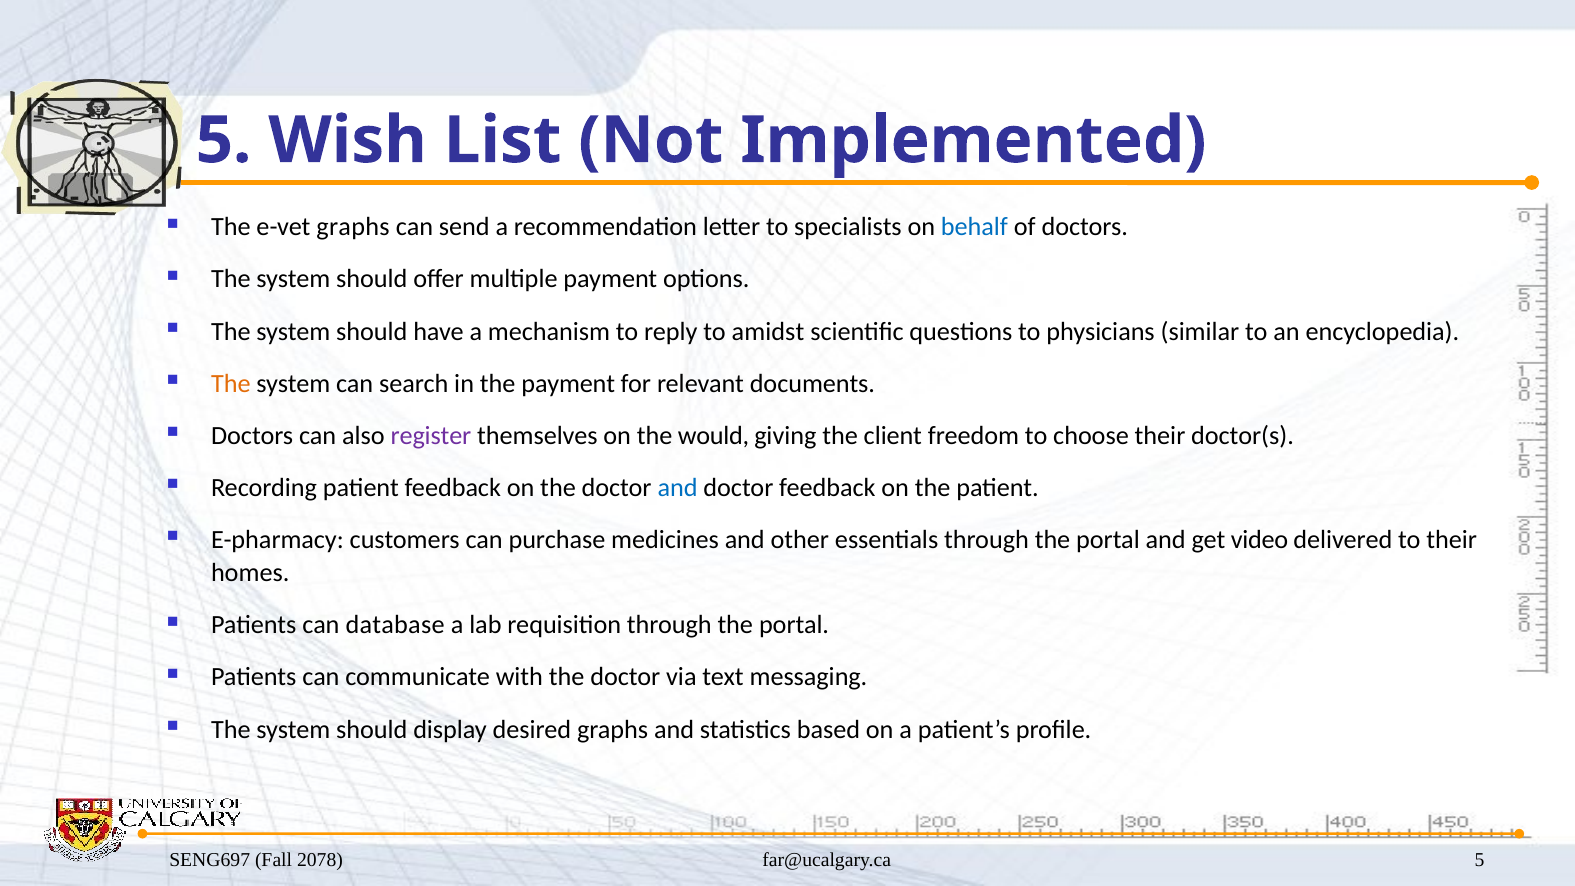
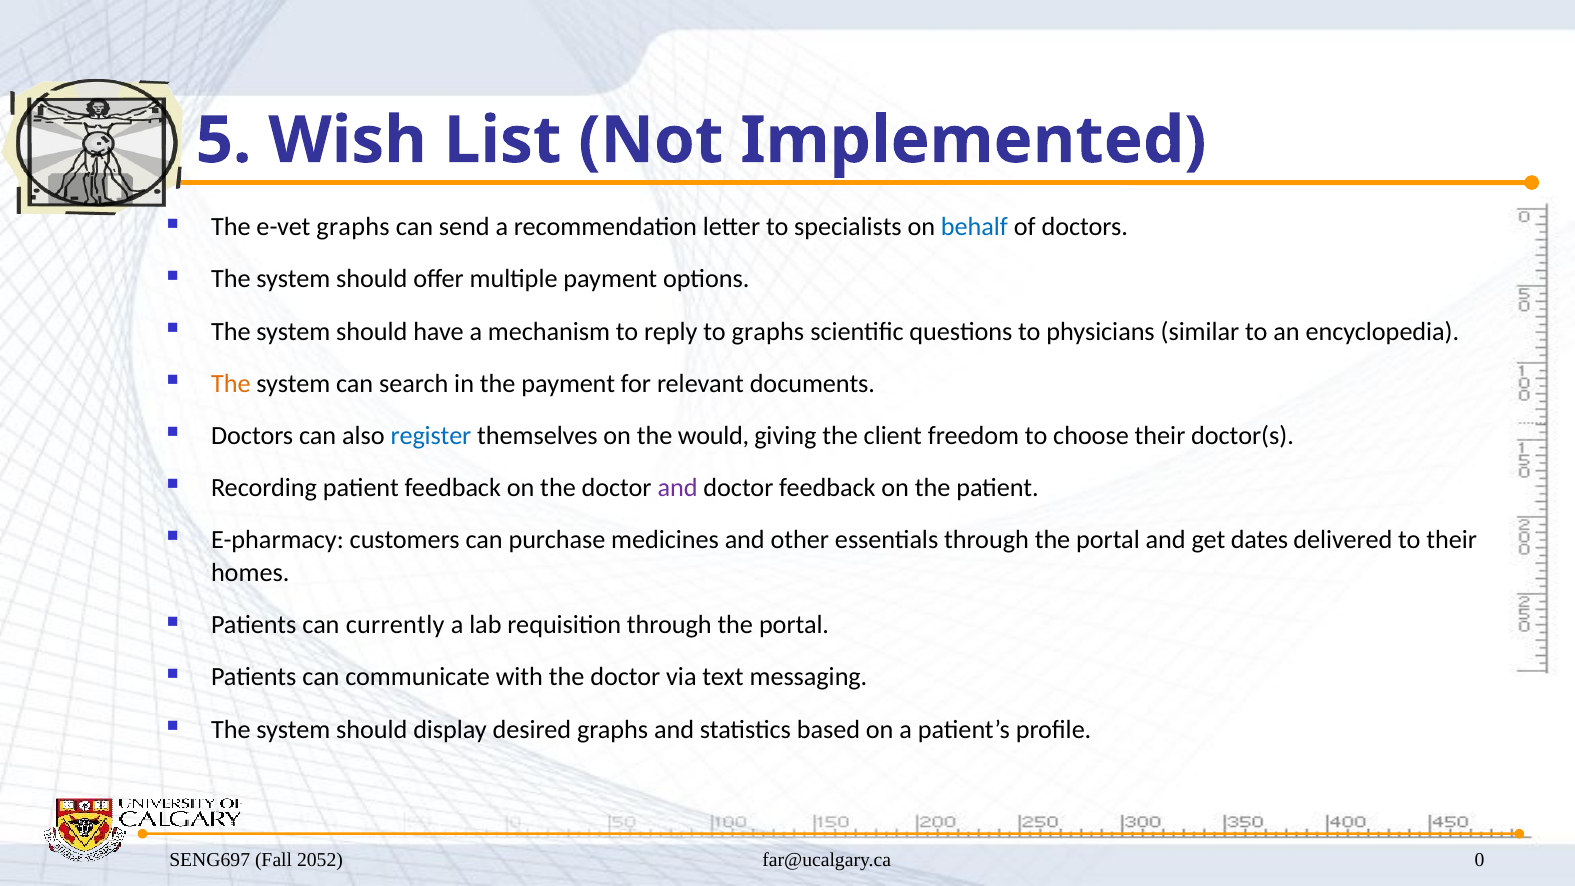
to amidst: amidst -> graphs (768, 331)
register colour: purple -> blue (431, 435)
and colour: blue -> purple (678, 487)
video: video -> dates (1259, 540)
database: database -> currently (395, 625)
2078: 2078 -> 2052 (320, 860)
far@ucalgary.ca 5: 5 -> 0 (1480, 860)
